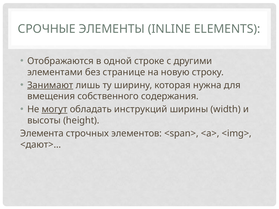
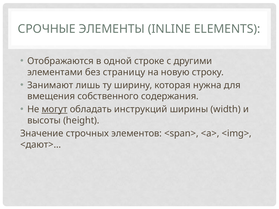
странице: странице -> страницу (124, 72)
Занимают underline: present -> none (50, 85)
Элемента: Элемента -> Значение (42, 134)
